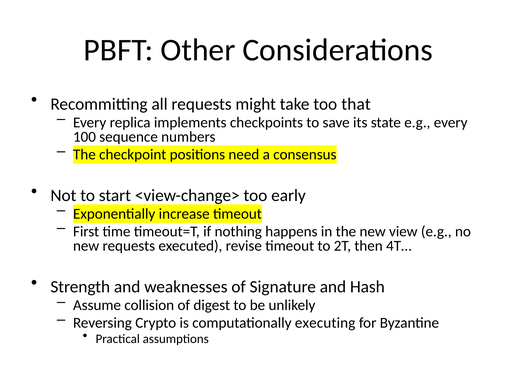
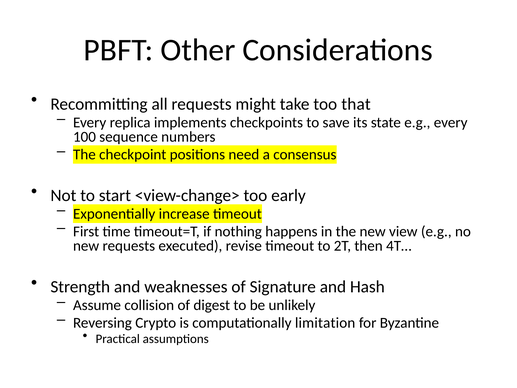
executing: executing -> limitation (325, 323)
